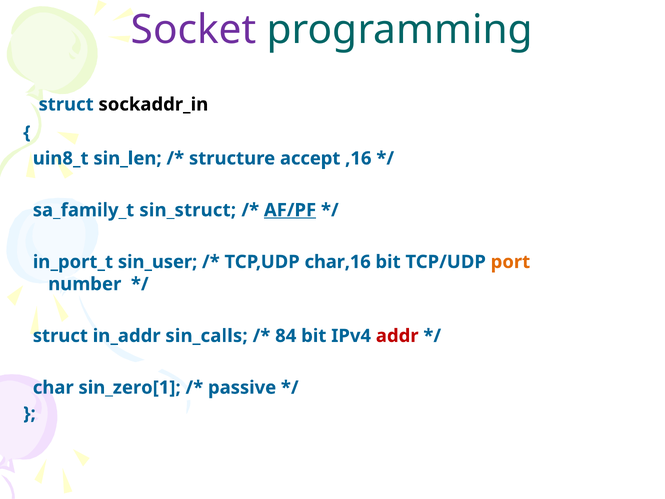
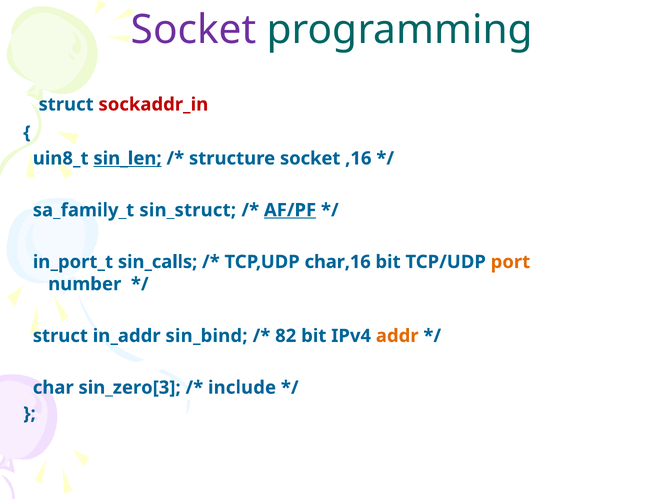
sockaddr_in colour: black -> red (153, 104)
sin_len underline: none -> present (128, 158)
structure accept: accept -> socket (310, 158)
sin_user: sin_user -> sin_calls (158, 262)
sin_calls: sin_calls -> sin_bind (207, 336)
84: 84 -> 82 (286, 336)
addr colour: red -> orange (397, 336)
sin_zero[1: sin_zero[1 -> sin_zero[3 (130, 387)
passive: passive -> include (242, 387)
